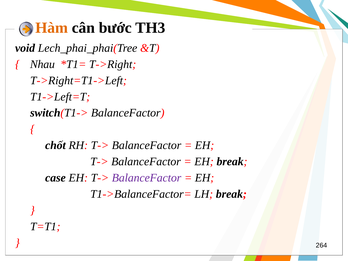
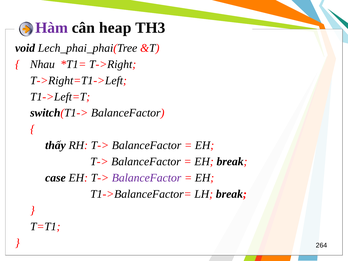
Hàm colour: orange -> purple (52, 28)
bước: bước -> heap (115, 28)
chốt: chốt -> thấy (55, 145)
